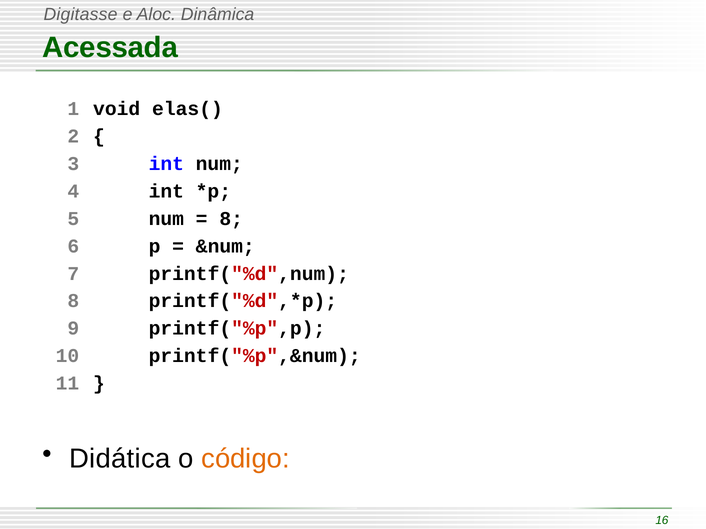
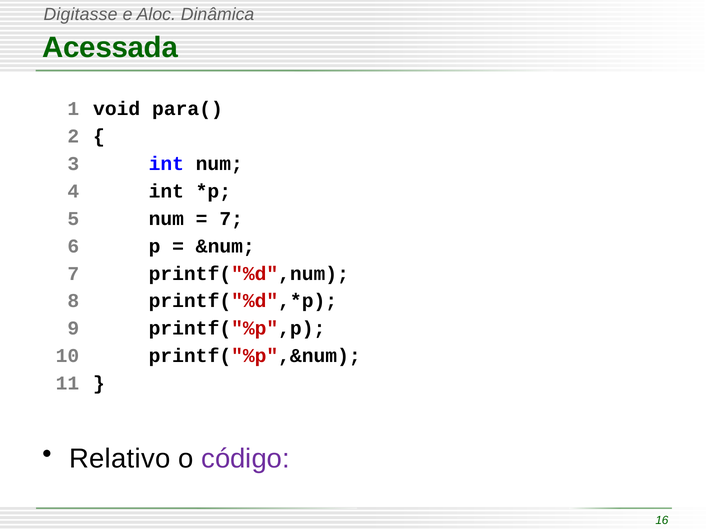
elas(: elas( -> para( (187, 109)
8: 8 -> 7 (231, 219)
Didática: Didática -> Relativo (120, 459)
código colour: orange -> purple (245, 459)
